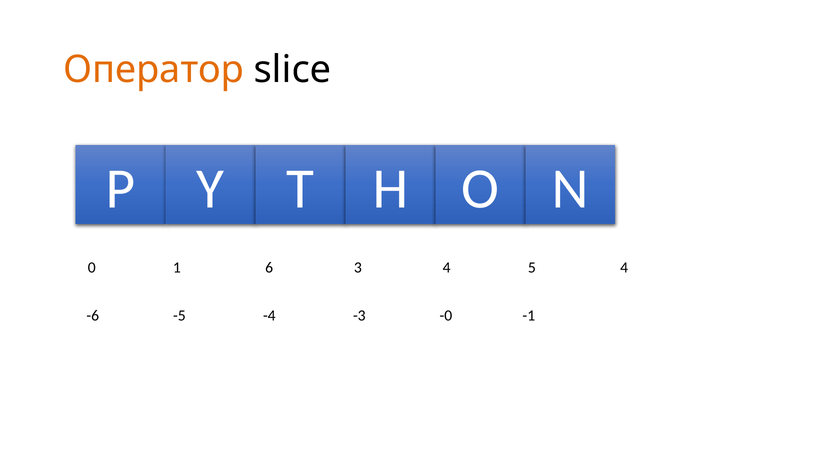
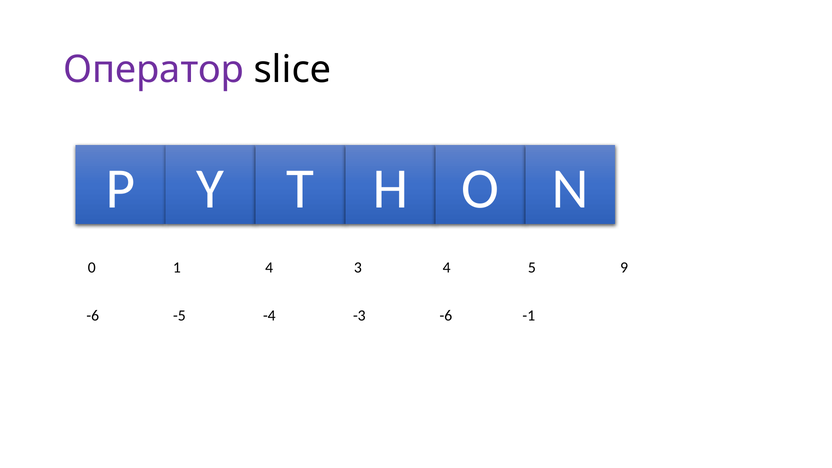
Оператор colour: orange -> purple (154, 70)
1 6: 6 -> 4 (269, 267)
5 4: 4 -> 9 (624, 267)
-3 -0: -0 -> -6 (446, 315)
